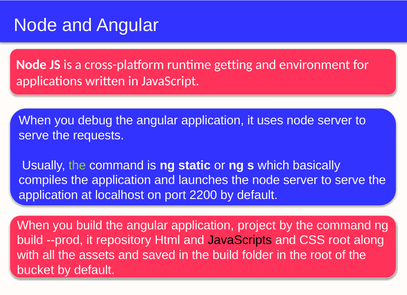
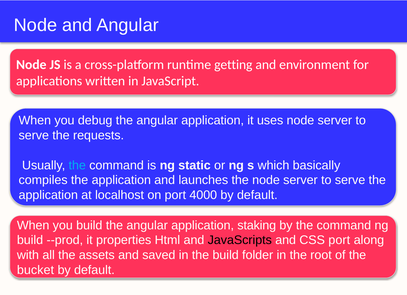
the colour: light green -> light blue (77, 165)
2200: 2200 -> 4000 (203, 195)
project: project -> staking (257, 225)
repository: repository -> properties (124, 240)
CSS root: root -> port (339, 240)
